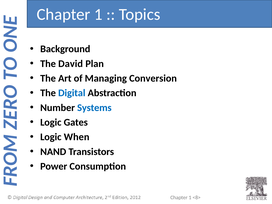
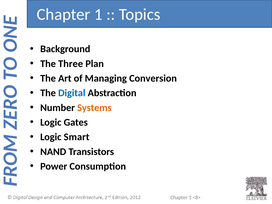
David: David -> Three (71, 64)
Systems colour: blue -> orange (94, 108)
When: When -> Smart (77, 137)
